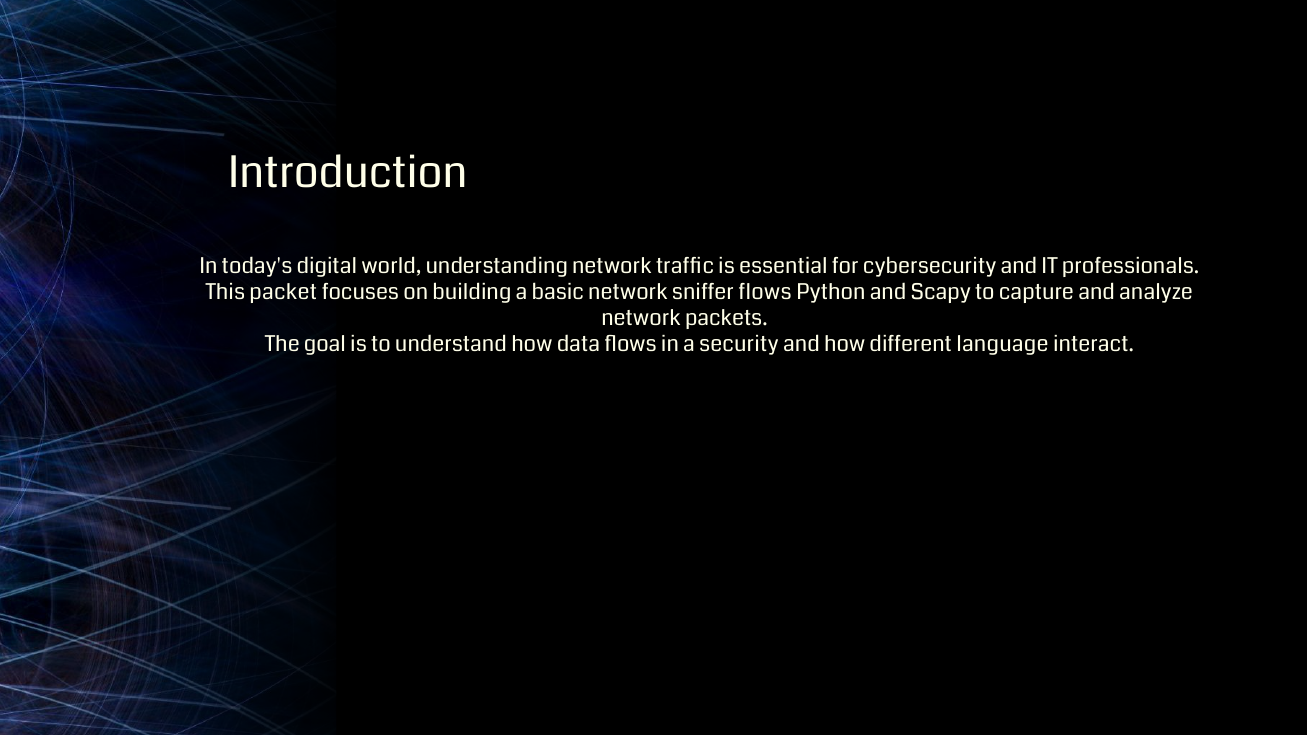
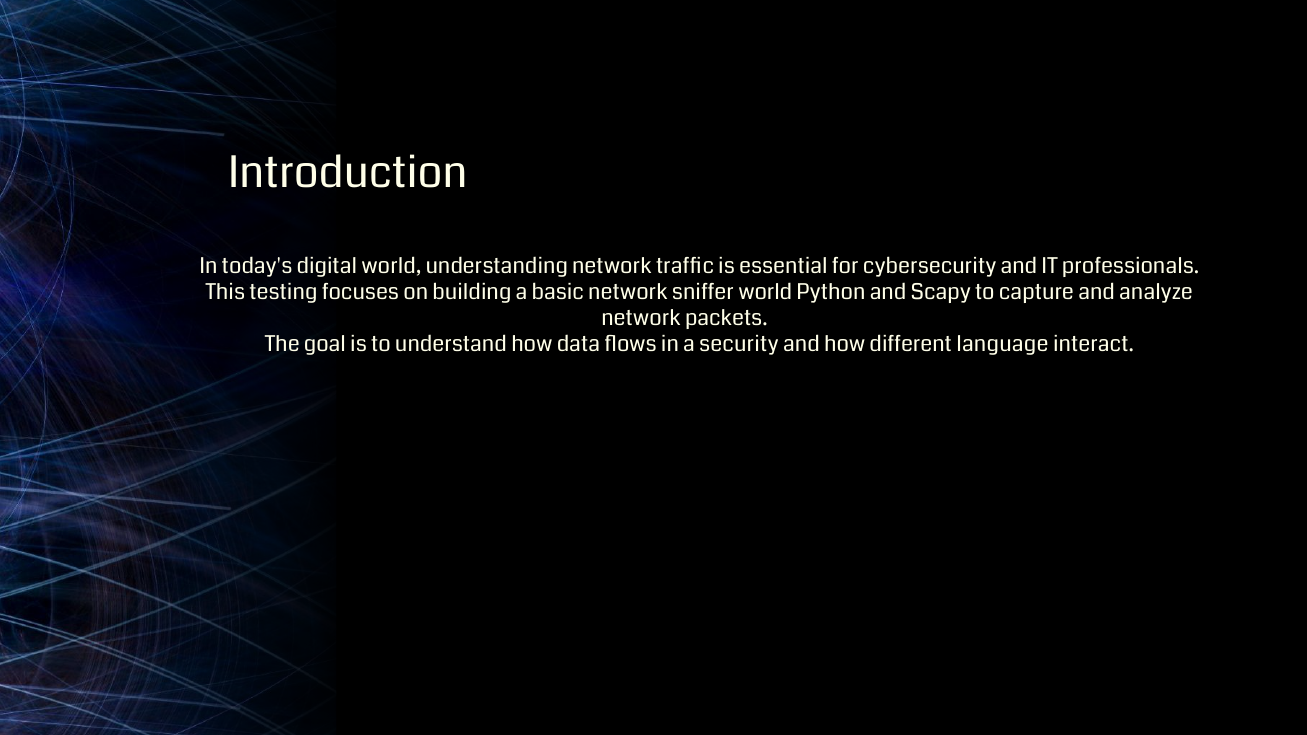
packet: packet -> testing (283, 292)
sniffer flows: flows -> world (765, 292)
